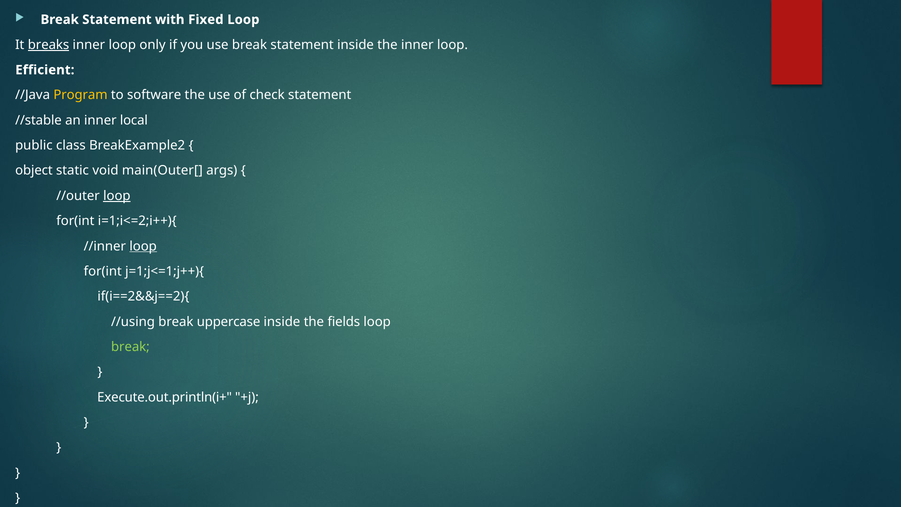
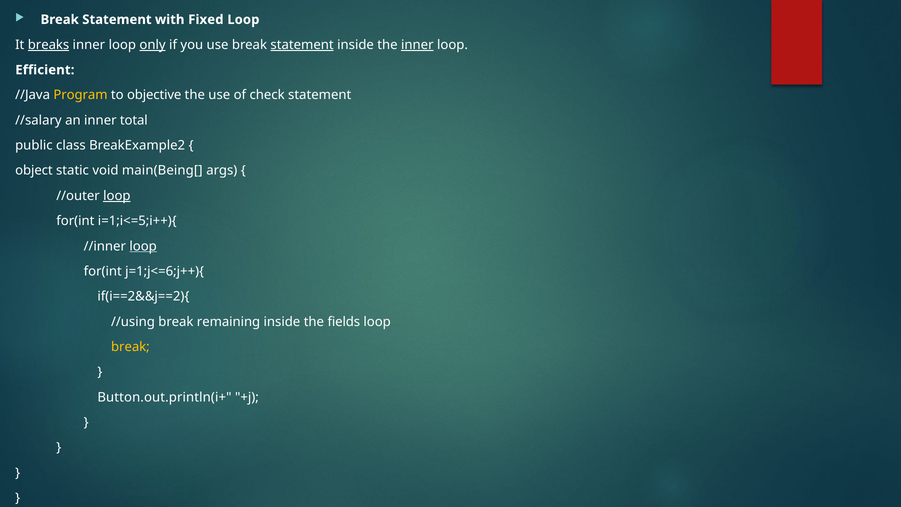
only underline: none -> present (153, 45)
statement underline: none -> present (302, 45)
inner underline: none -> present (417, 45)
software: software -> objective (154, 95)
//stable: //stable -> //salary (38, 120)
local: local -> total (134, 120)
main(Outer[: main(Outer[ -> main(Being[ (162, 171)
i=1;i<=2;i++){: i=1;i<=2;i++){ -> i=1;i<=5;i++){ (137, 221)
j=1;j<=1;j++){: j=1;j<=1;j++){ -> j=1;j<=6;j++){ (165, 271)
uppercase: uppercase -> remaining (229, 322)
break colour: light green -> yellow (130, 347)
Execute.out.println(i+: Execute.out.println(i+ -> Button.out.println(i+ (164, 397)
